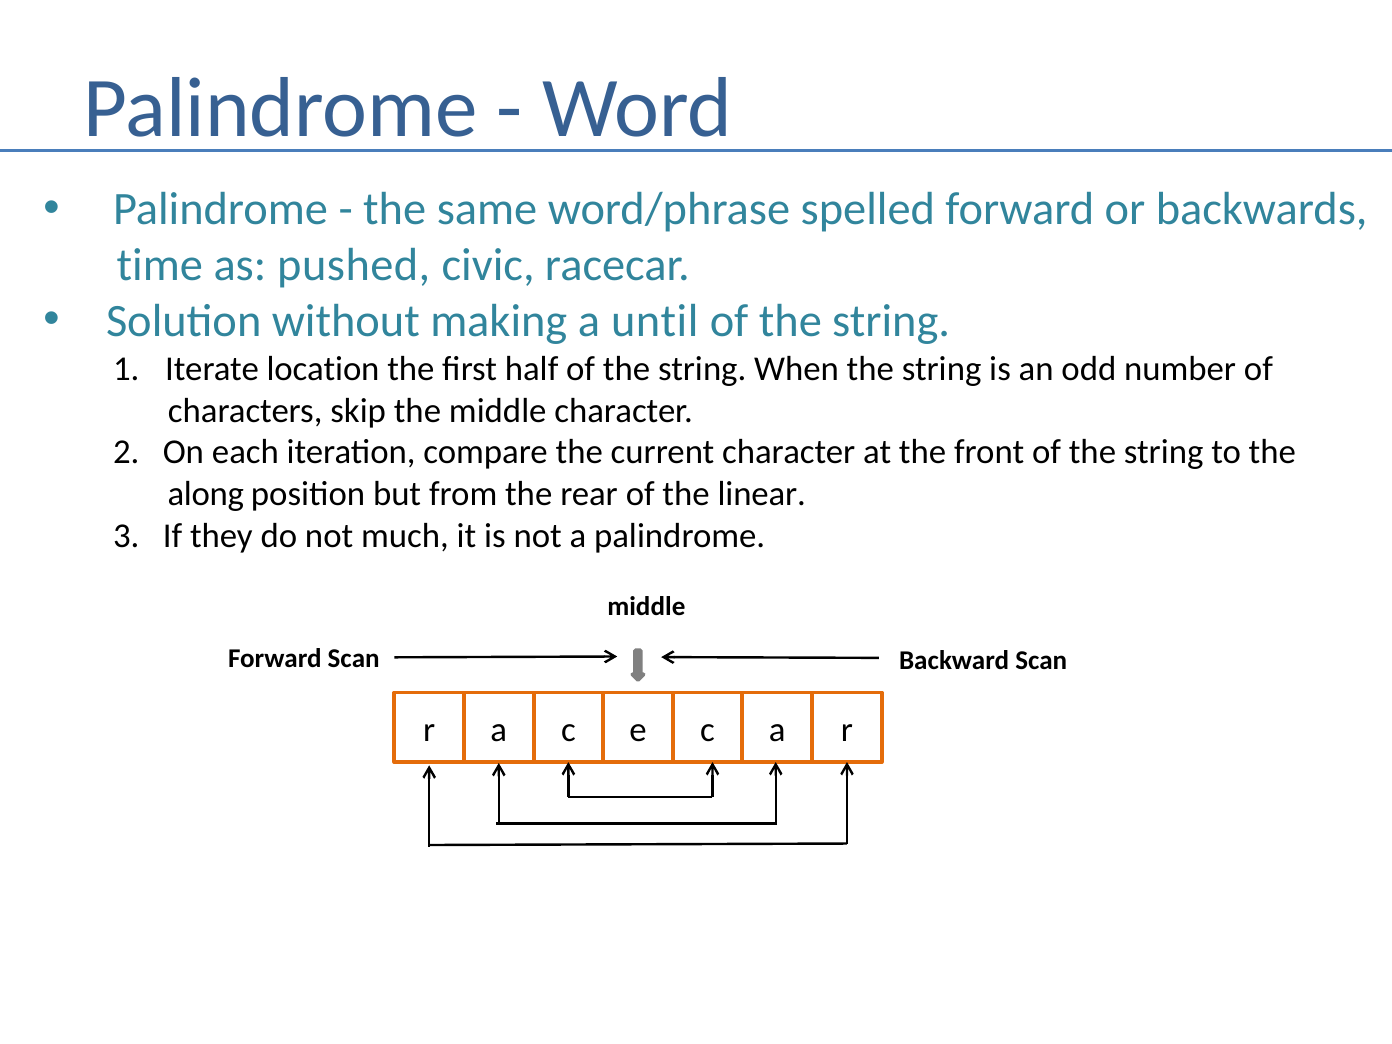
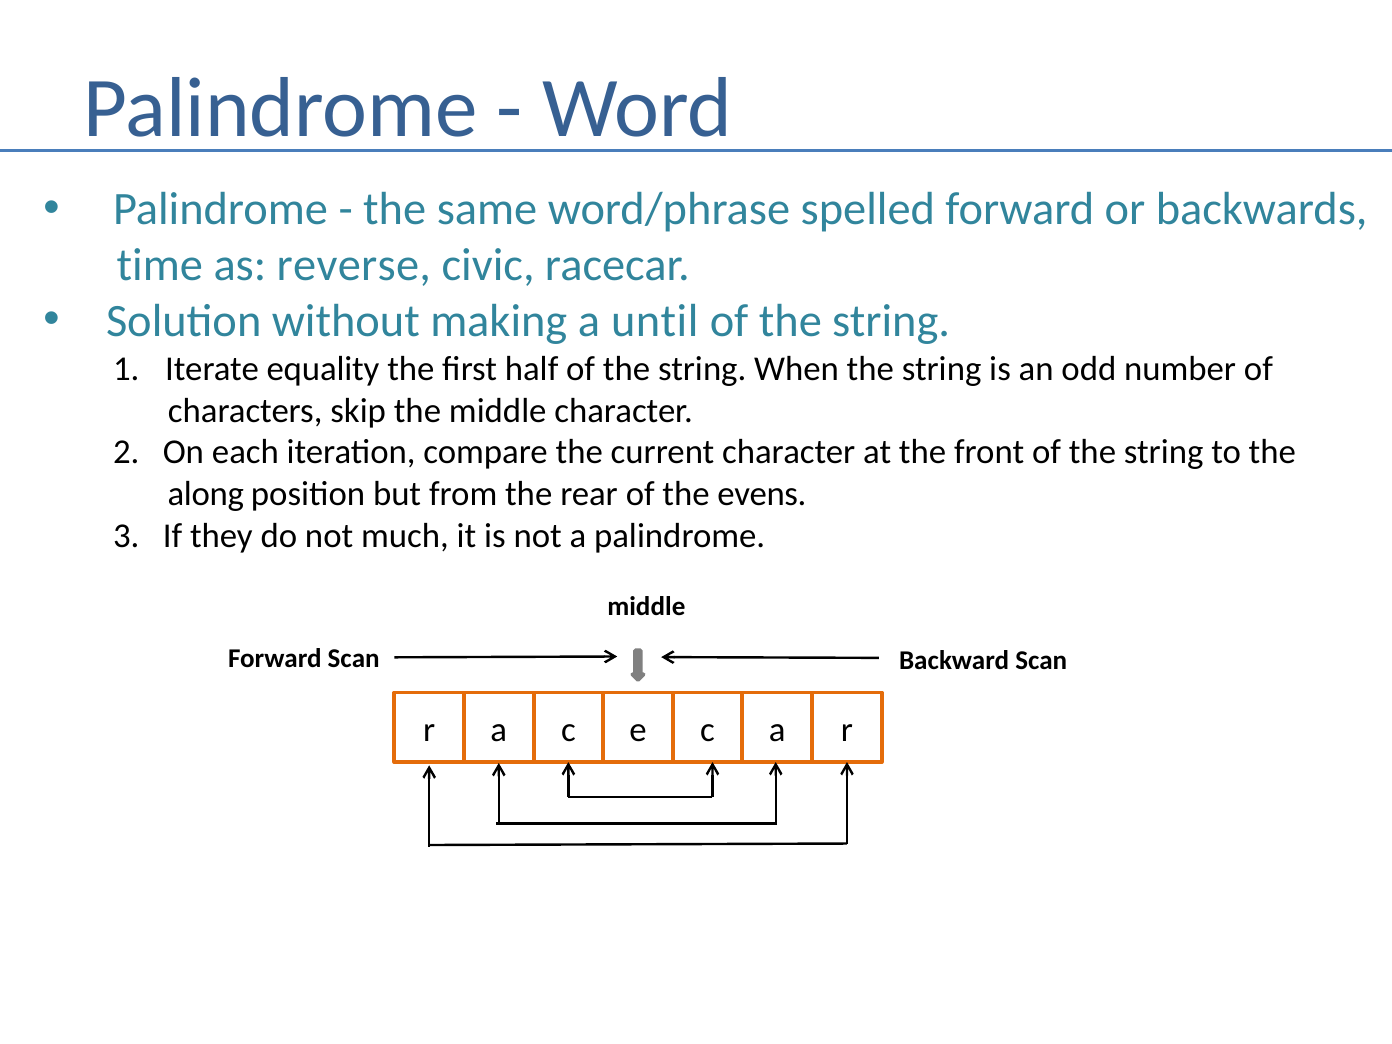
pushed: pushed -> reverse (354, 265)
location: location -> equality (323, 369)
linear: linear -> evens (762, 494)
